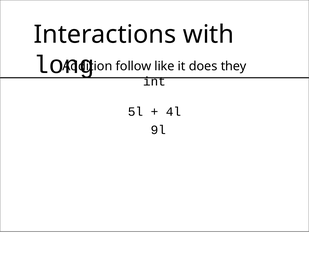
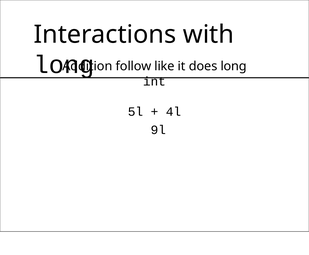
does they: they -> long (234, 66)
